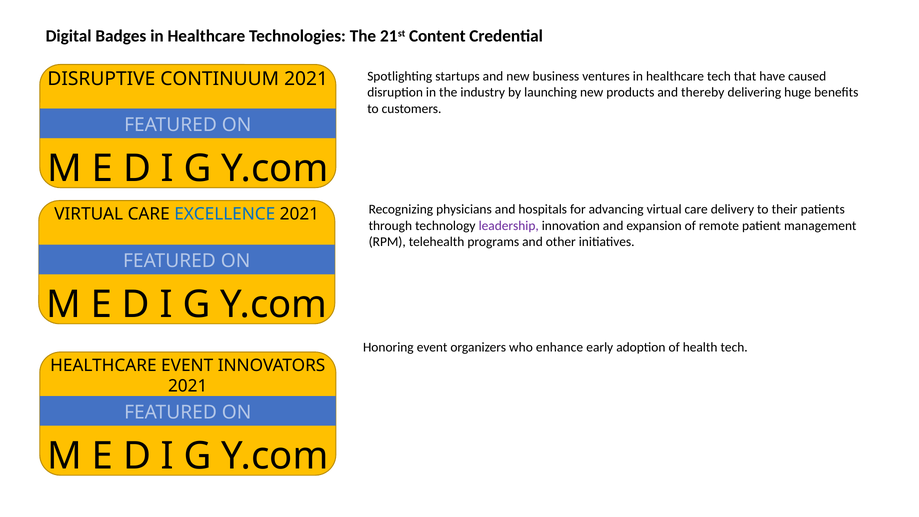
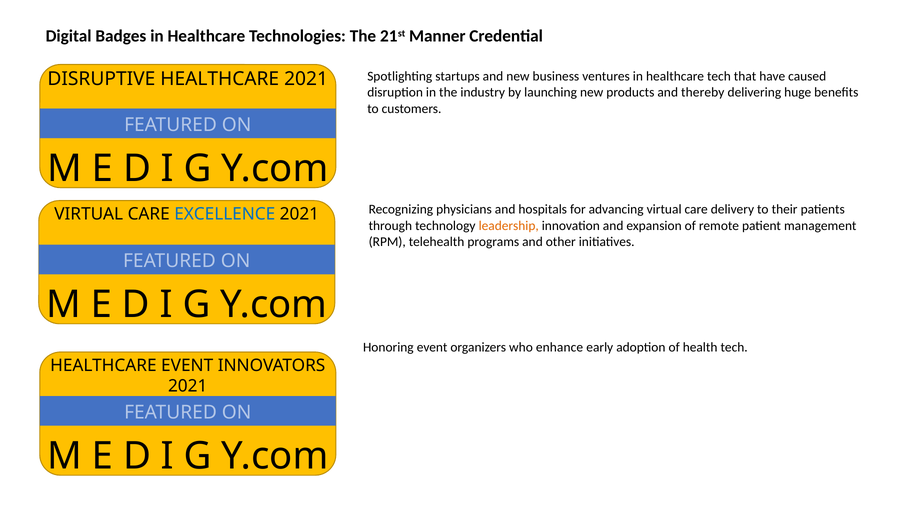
Content: Content -> Manner (437, 36)
DISRUPTIVE CONTINUUM: CONTINUUM -> HEALTHCARE (220, 79)
leadership colour: purple -> orange (509, 226)
